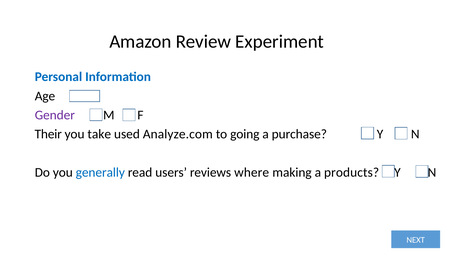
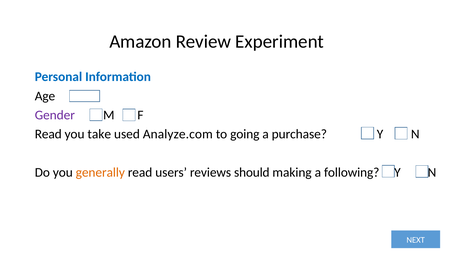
Their: Their -> Read (48, 134)
generally colour: blue -> orange (100, 173)
where: where -> should (252, 173)
products: products -> following (352, 173)
